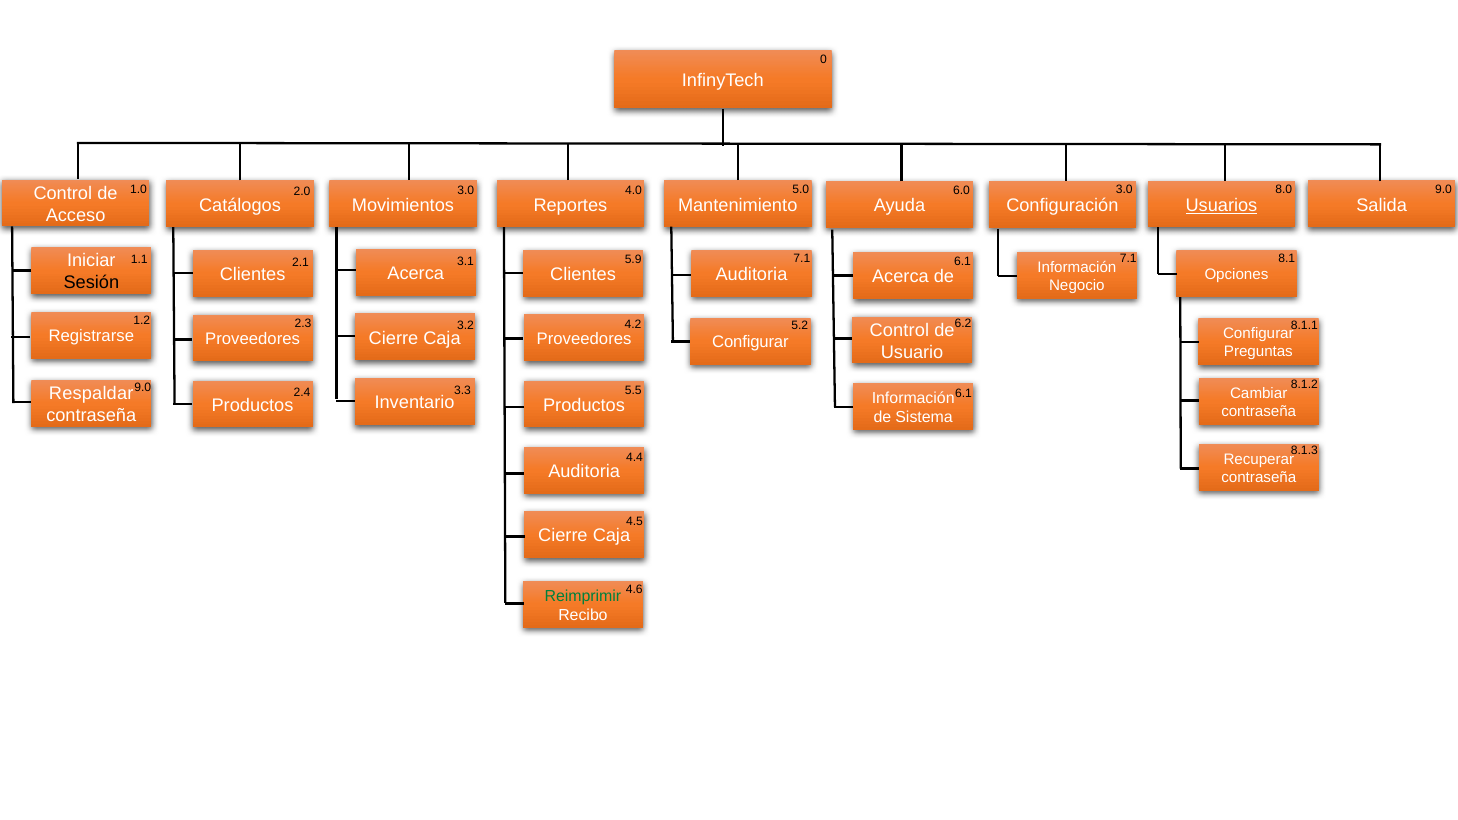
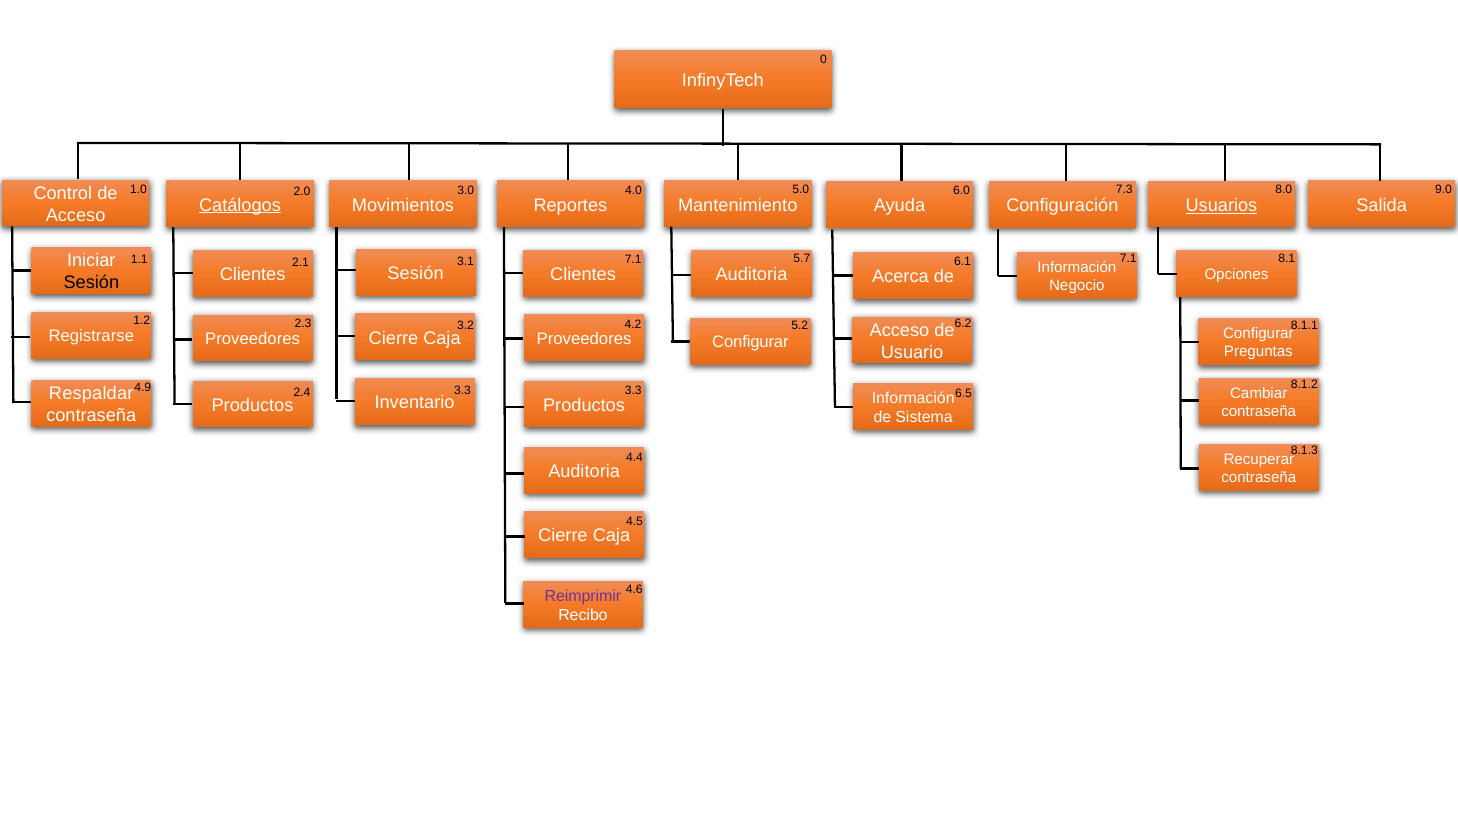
6.0 3.0: 3.0 -> 7.3 (1124, 190)
Catálogos underline: none -> present (240, 205)
7.1: 7.1 -> 5.7 (802, 259)
5.9: 5.9 -> 7.1 (633, 260)
Acerca: Acerca -> Sesión (416, 274)
Control: Control -> Acceso (899, 330)
9.0: 9.0 -> 4.9 (143, 387)
5.5: 5.5 -> 3.3 (633, 391)
6.1: 6.1 -> 6.5 (964, 394)
Reimprimir colour: green -> purple (583, 596)
